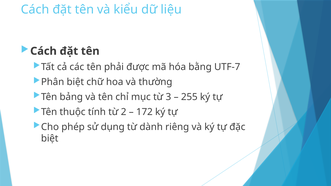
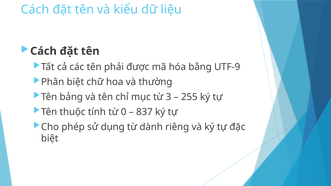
UTF-7: UTF-7 -> UTF-9 (227, 67)
2: 2 -> 0 (124, 112)
172: 172 -> 837 (144, 112)
